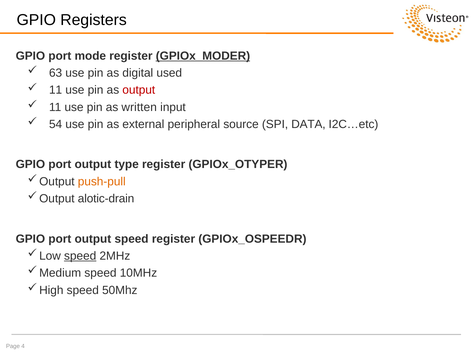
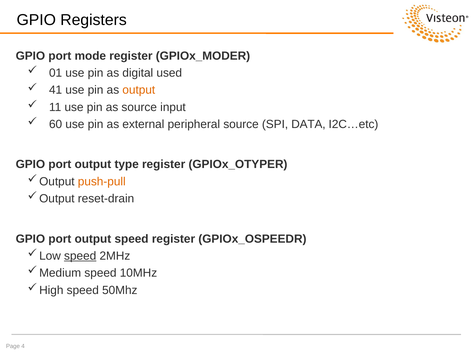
GPIOx_MODER underline: present -> none (203, 56)
63: 63 -> 01 (56, 73)
11: 11 -> 41 (56, 90)
output colour: red -> orange (139, 90)
as written: written -> source (139, 107)
54: 54 -> 60 (56, 124)
alotic-drain: alotic-drain -> reset-drain (106, 199)
